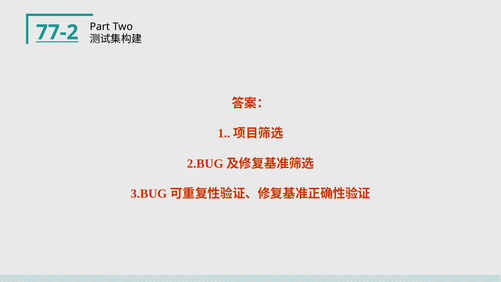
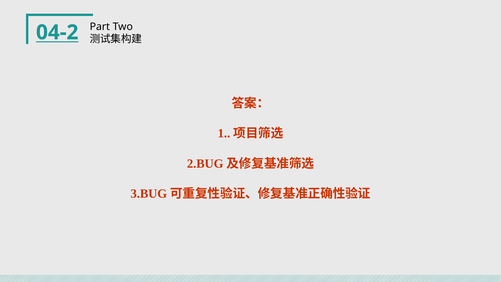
77-2: 77-2 -> 04-2 (57, 32)
